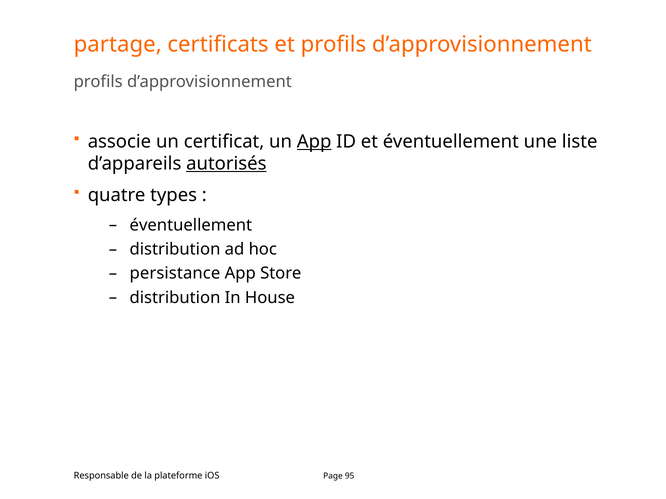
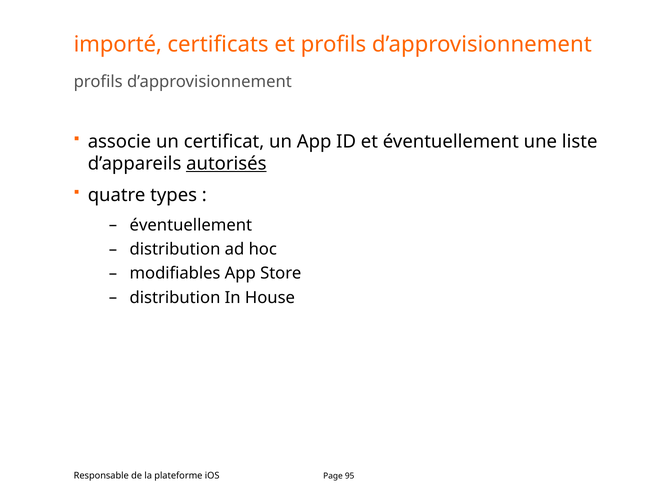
partage: partage -> importé (118, 44)
App underline: present -> none (314, 142)
persistance: persistance -> modifiables (175, 274)
